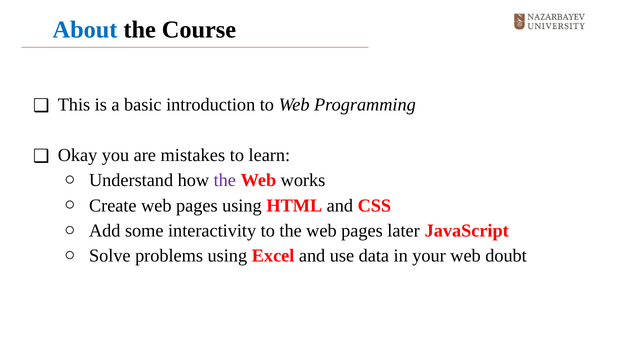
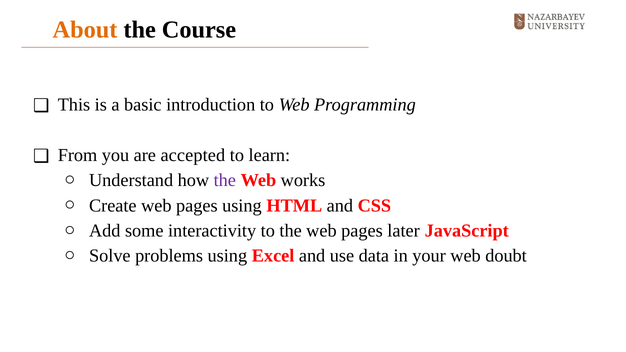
About colour: blue -> orange (85, 30)
Okay: Okay -> From (78, 155)
mistakes: mistakes -> accepted (193, 155)
